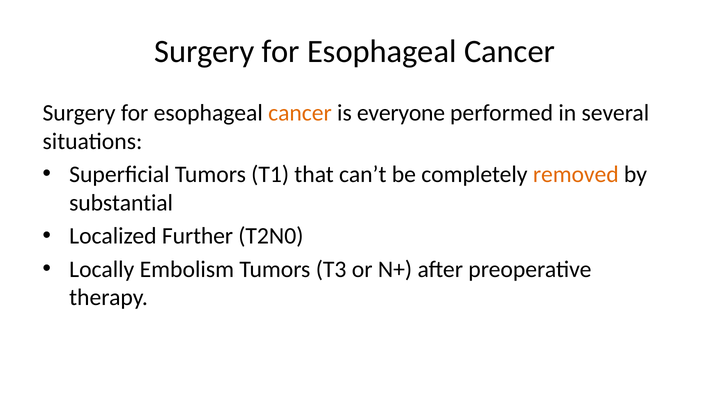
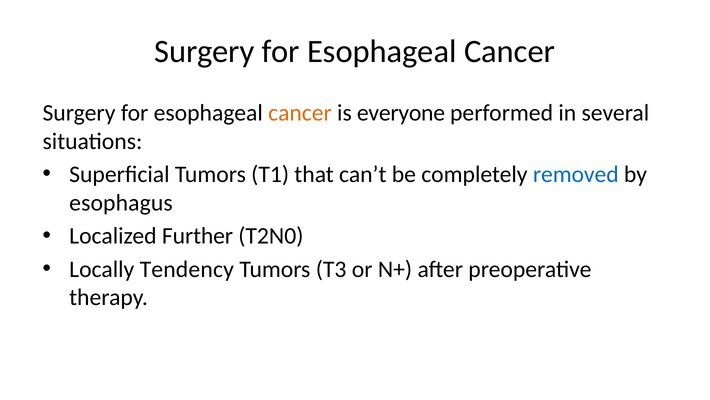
removed colour: orange -> blue (576, 174)
substantial: substantial -> esophagus (121, 203)
Embolism: Embolism -> Tendency (187, 269)
